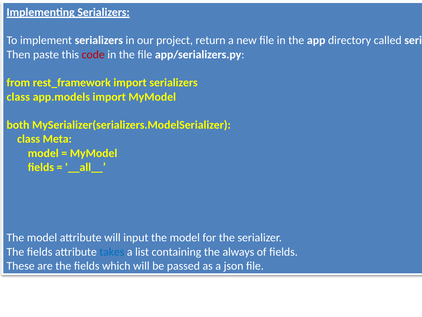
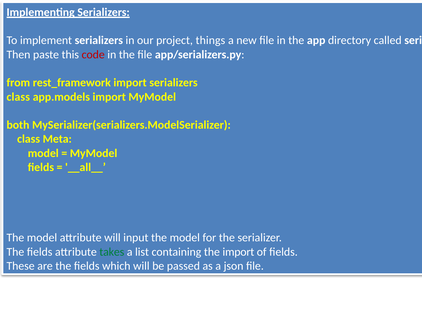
return: return -> things (210, 40)
takes colour: blue -> green (112, 251)
the always: always -> import (238, 251)
